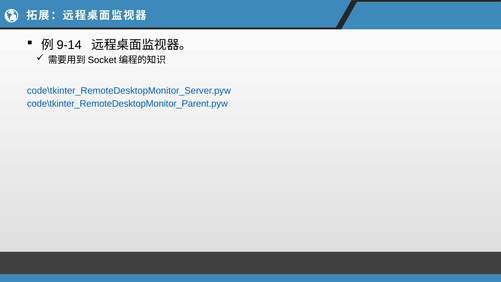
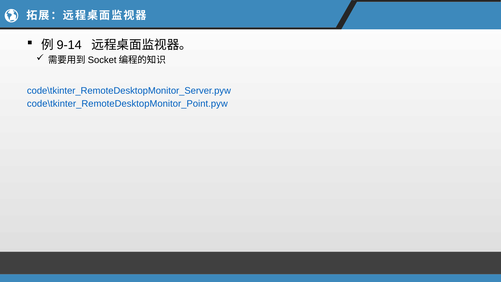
code\tkinter_RemoteDesktopMonitor_Parent.pyw: code\tkinter_RemoteDesktopMonitor_Parent.pyw -> code\tkinter_RemoteDesktopMonitor_Point.pyw (127, 104)
